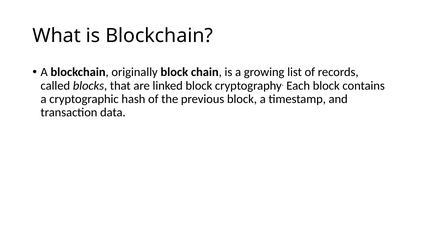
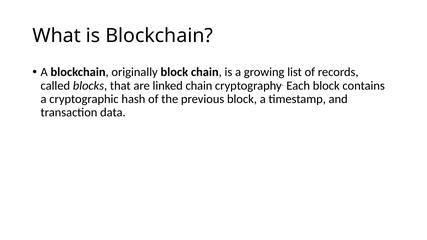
linked block: block -> chain (199, 86)
